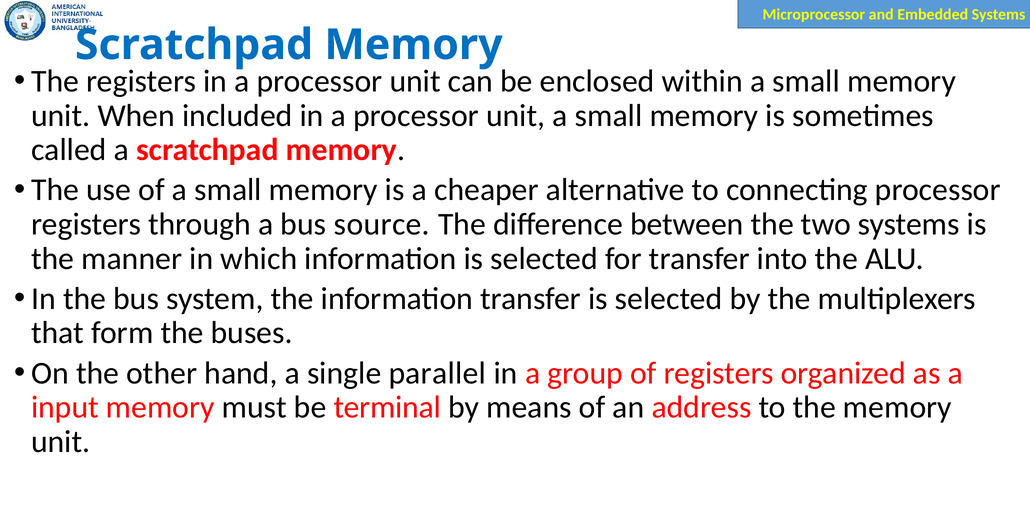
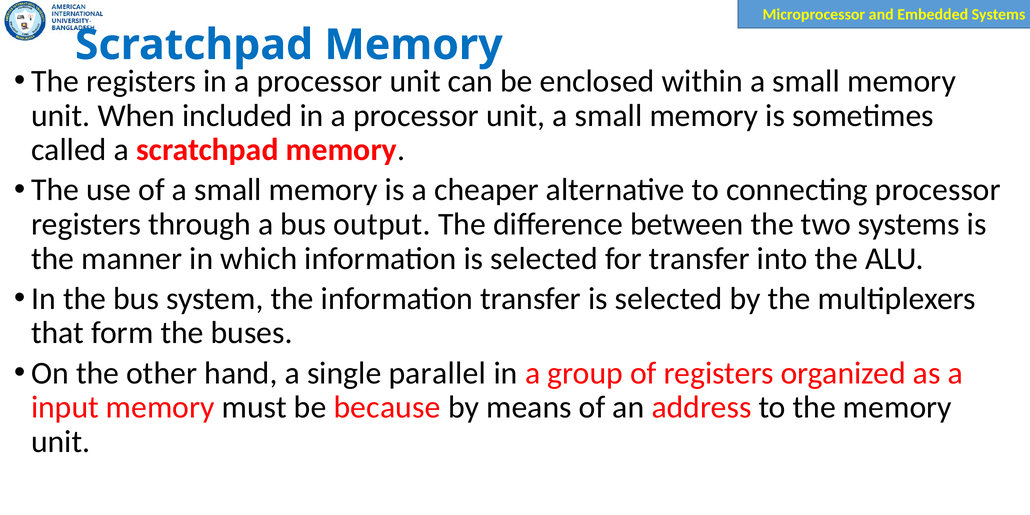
source: source -> output (382, 224)
terminal: terminal -> because (387, 407)
